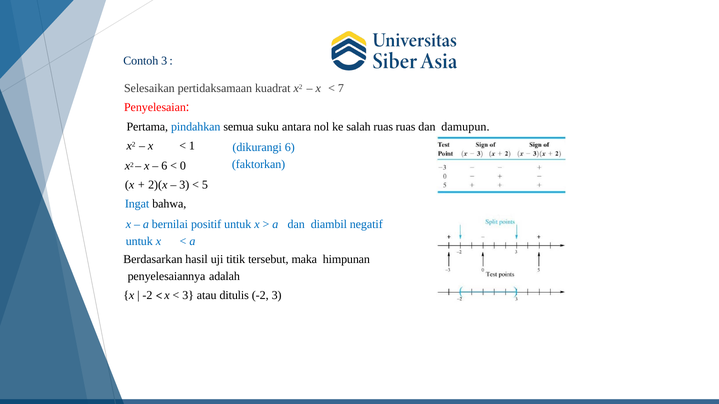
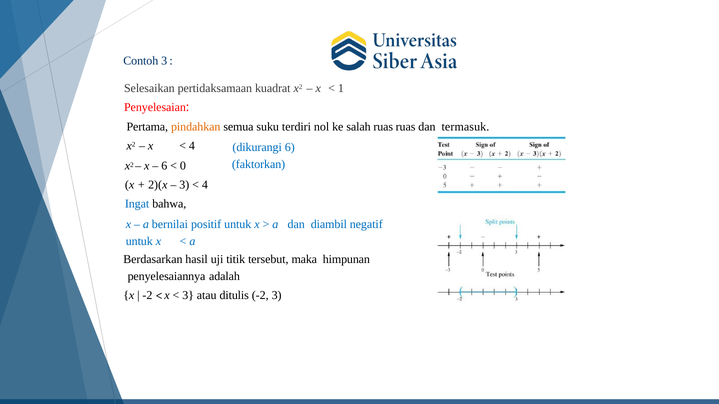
7: 7 -> 1 (341, 88)
pindahkan colour: blue -> orange (196, 127)
antara: antara -> terdiri (297, 127)
damupun: damupun -> termasuk (465, 127)
1: 1 -> 4 (192, 146)
5: 5 -> 4 (205, 185)
